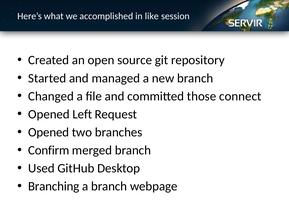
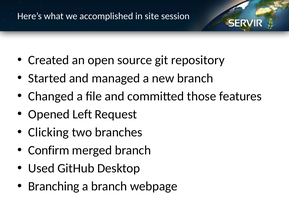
like: like -> site (152, 16)
connect: connect -> features (240, 96)
Opened: Opened -> Clicking (48, 132)
